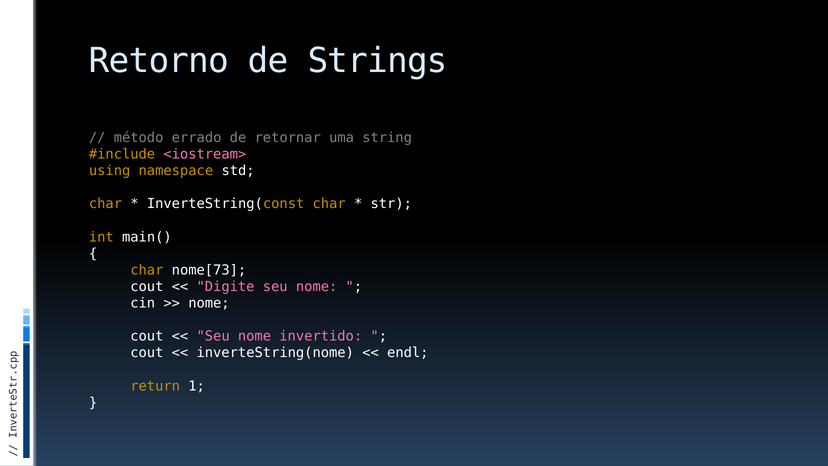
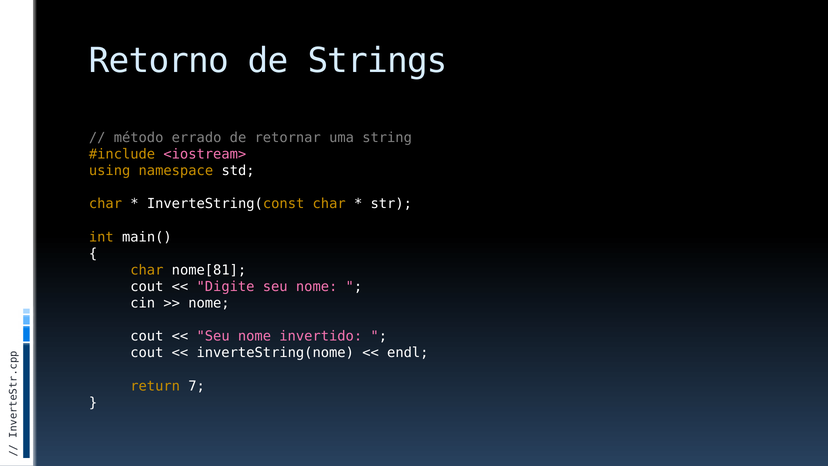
nome[73: nome[73 -> nome[81 (209, 270)
1: 1 -> 7 (197, 386)
